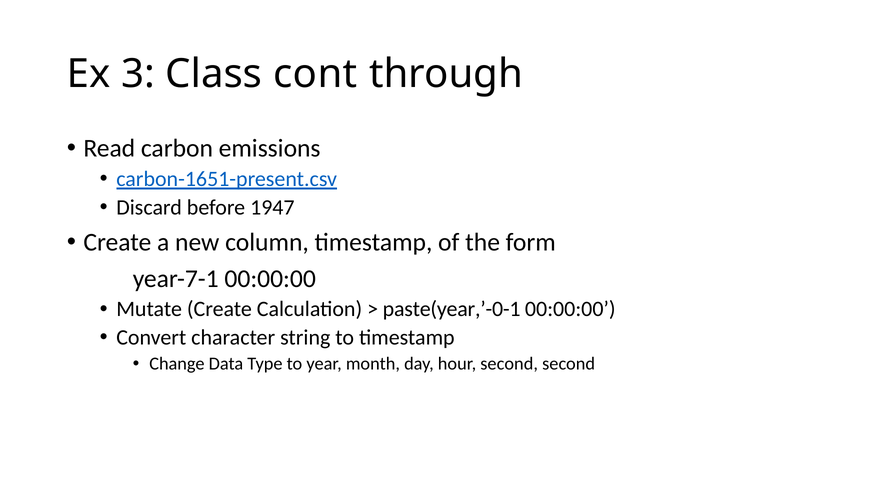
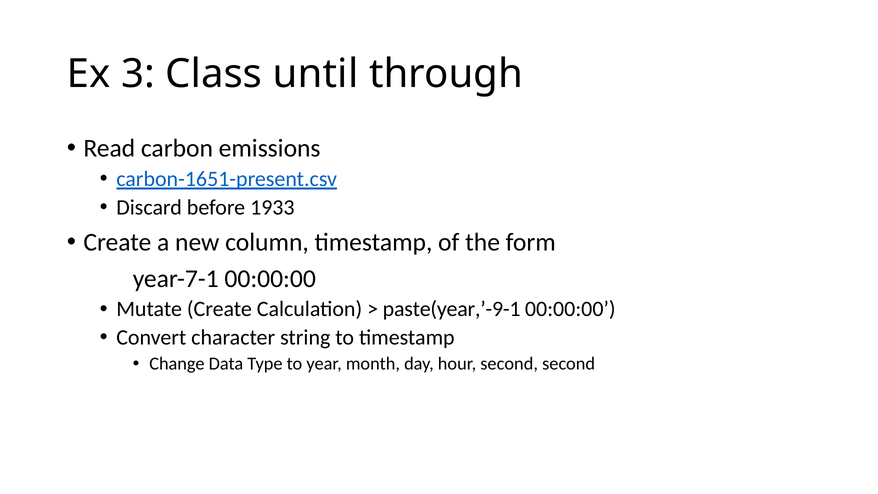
cont: cont -> until (315, 74)
1947: 1947 -> 1933 (272, 207)
paste(year,’-0-1: paste(year,’-0-1 -> paste(year,’-9-1 (452, 309)
